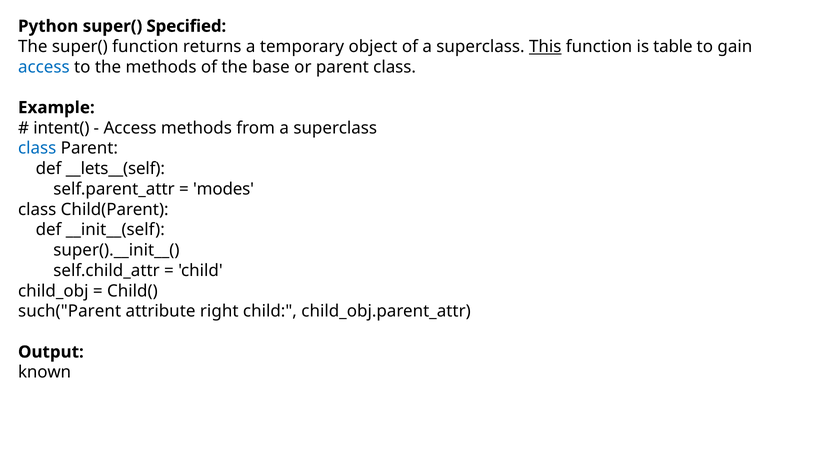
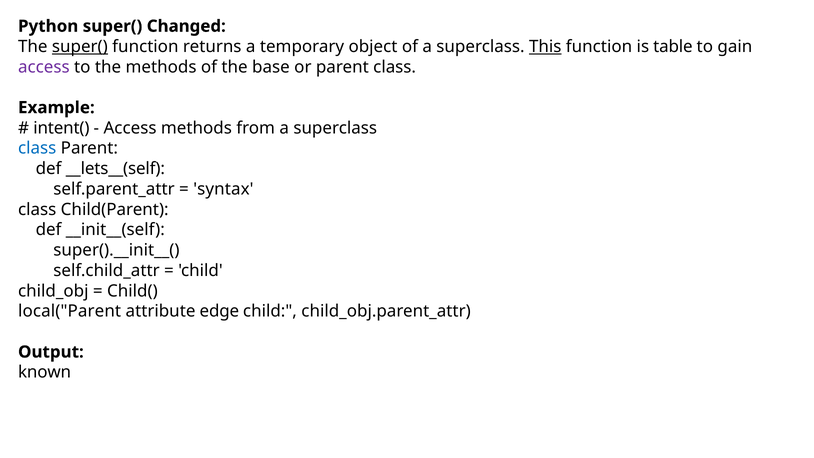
Specified: Specified -> Changed (186, 26)
super( underline: none -> present (80, 47)
access colour: blue -> purple (44, 67)
modes: modes -> syntax (223, 189)
such("Parent: such("Parent -> local("Parent (70, 311)
right: right -> edge (219, 311)
